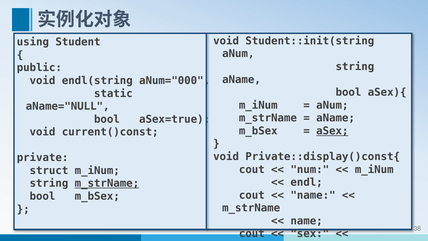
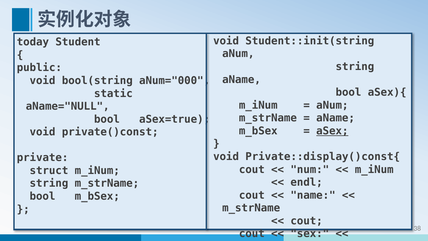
using: using -> today (33, 42)
endl(string: endl(string -> bool(string (97, 81)
current()const: current()const -> private()const (110, 132)
m_strName underline: present -> none (107, 183)
name: name -> cout (307, 221)
